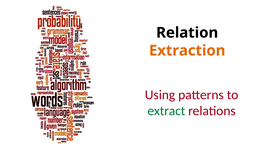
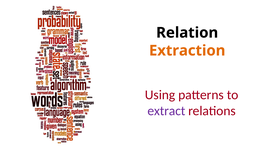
extract colour: green -> purple (166, 111)
